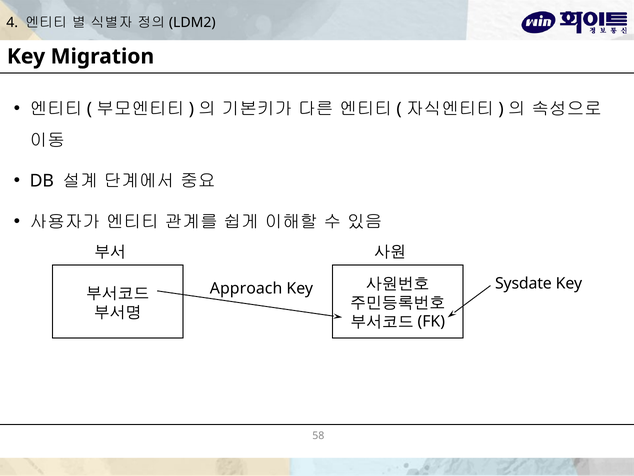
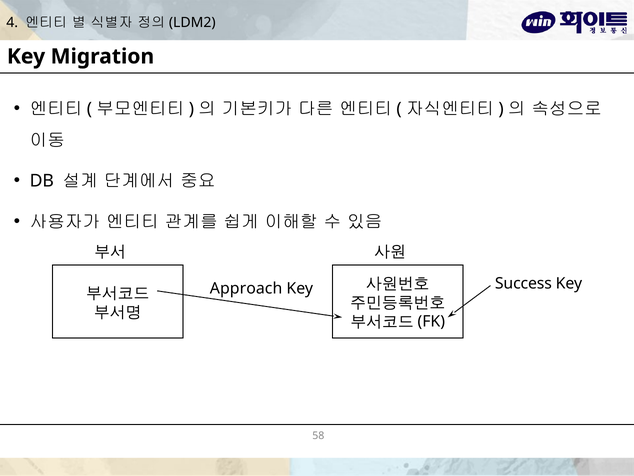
Sysdate: Sysdate -> Success (523, 283)
